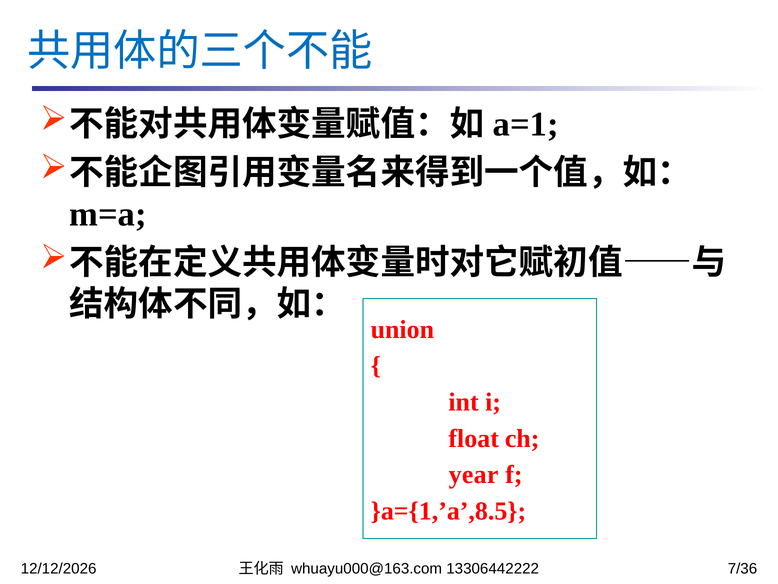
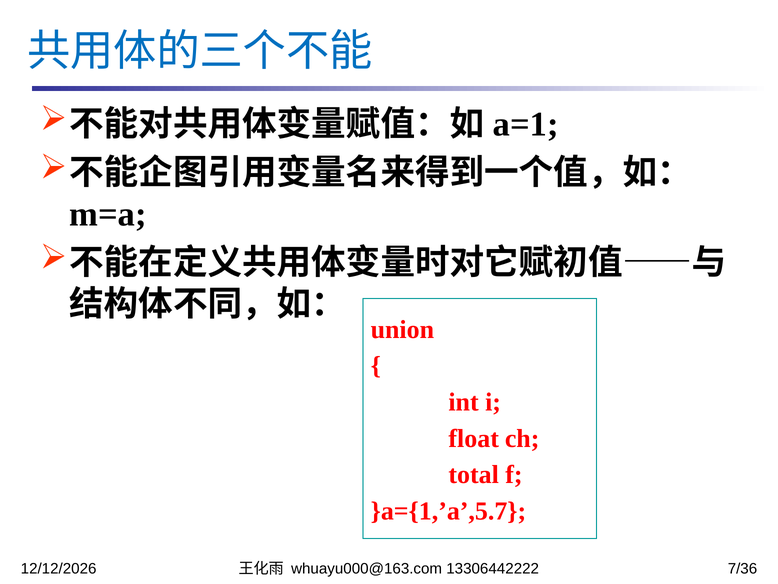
year: year -> total (474, 474)
}a={1,’a’,8.5: }a={1,’a’,8.5 -> }a={1,’a’,5.7 (448, 511)
